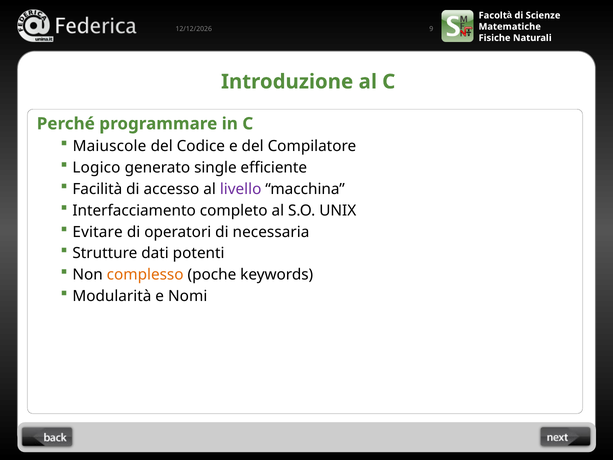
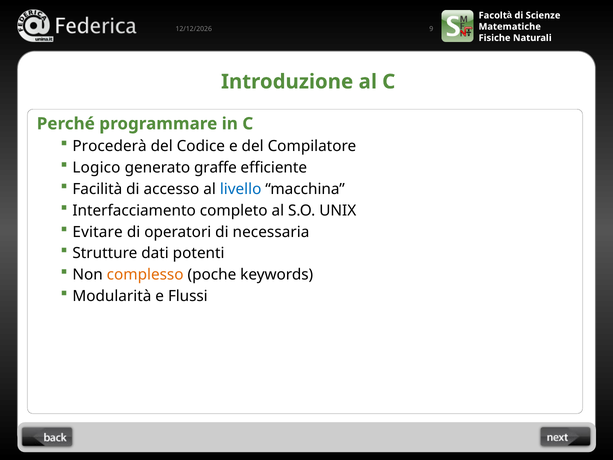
Maiuscole: Maiuscole -> Procederà (110, 146)
single: single -> graffe (215, 167)
livello colour: purple -> blue (241, 189)
Nomi: Nomi -> Flussi (188, 296)
